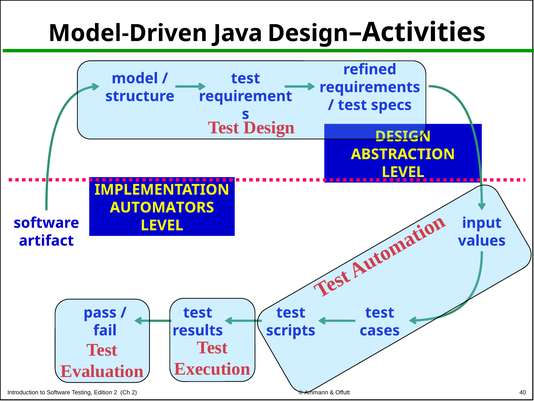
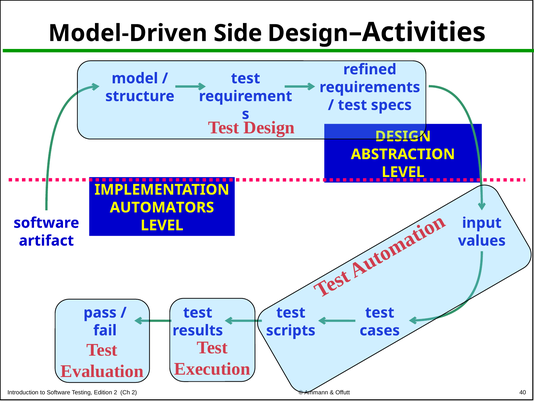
Java: Java -> Side (238, 33)
